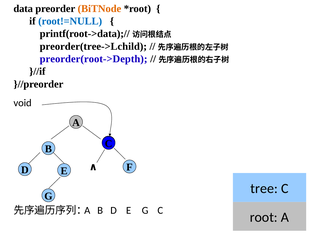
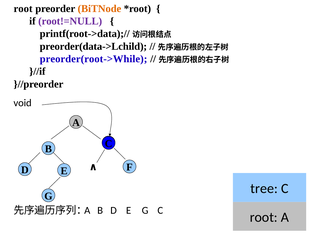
data: data -> root (23, 9)
root!=NULL colour: blue -> purple (70, 21)
preorder(tree->Lchild: preorder(tree->Lchild -> preorder(data->Lchild (93, 46)
preorder(root->Depth: preorder(root->Depth -> preorder(root->While (94, 59)
